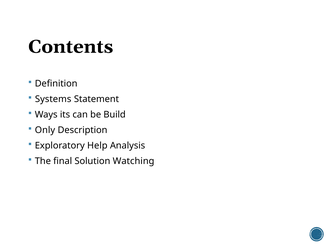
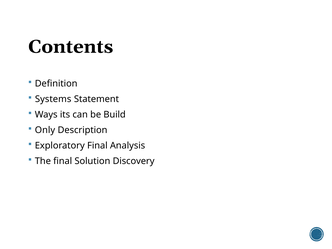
Exploratory Help: Help -> Final (97, 146)
Watching: Watching -> Discovery (134, 161)
